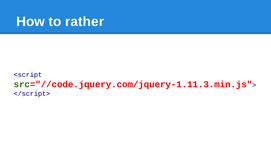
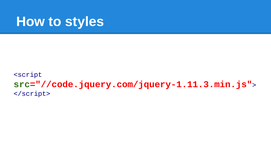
rather: rather -> styles (85, 22)
